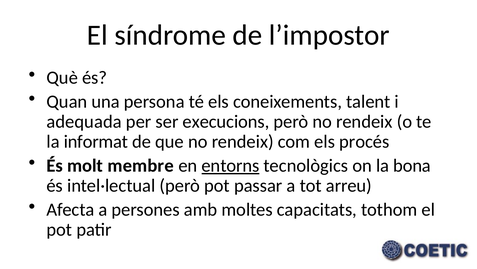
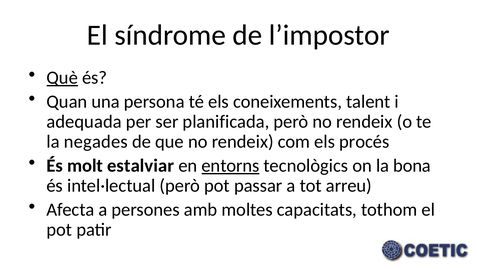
Què underline: none -> present (62, 77)
execucions: execucions -> planificada (226, 121)
informat: informat -> negades (96, 141)
membre: membre -> estalviar (141, 165)
